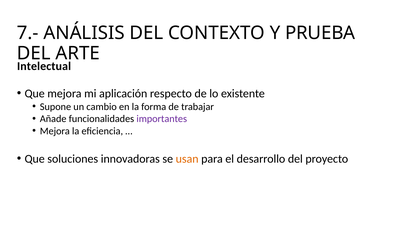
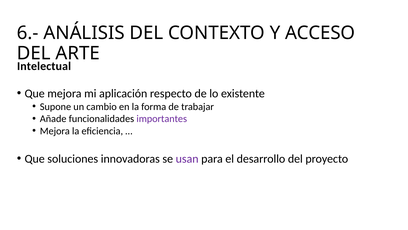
7.-: 7.- -> 6.- (28, 33)
PRUEBA: PRUEBA -> ACCESO (320, 33)
usan colour: orange -> purple (187, 159)
